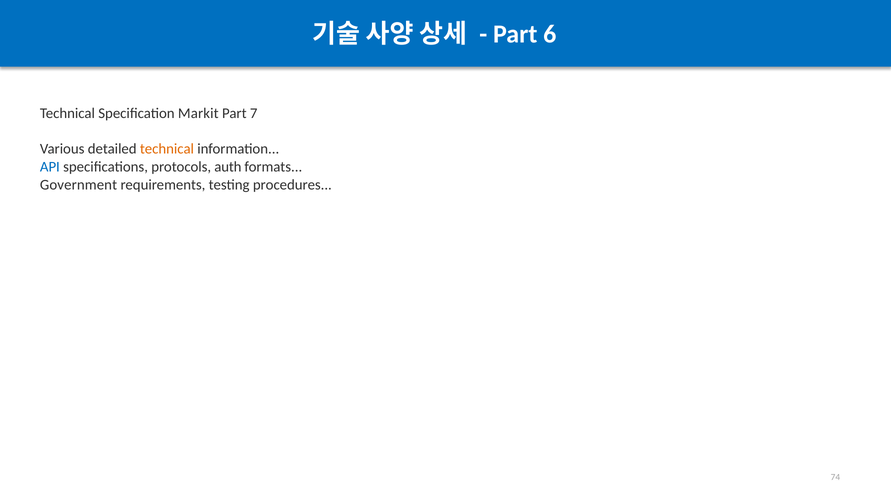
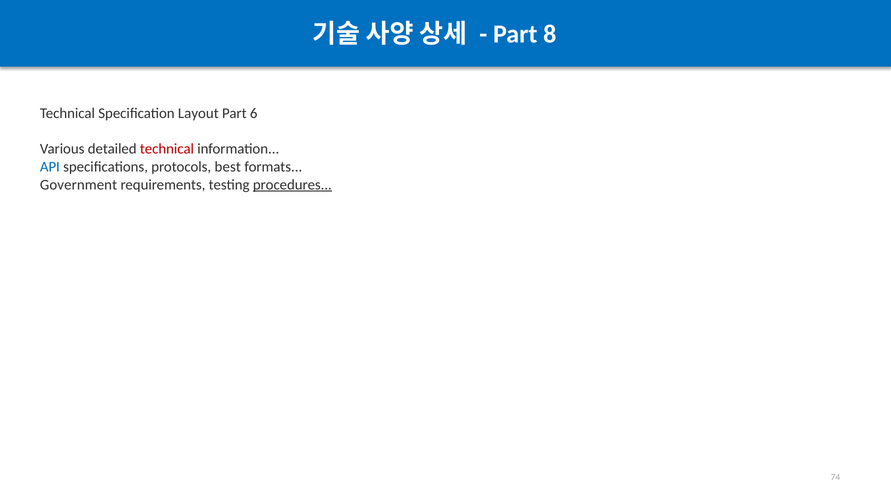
6: 6 -> 8 (550, 34)
Markit: Markit -> Layout (198, 113)
7: 7 -> 6 (254, 113)
technical colour: orange -> red (167, 149)
auth: auth -> best (228, 167)
procedures underline: none -> present (292, 185)
